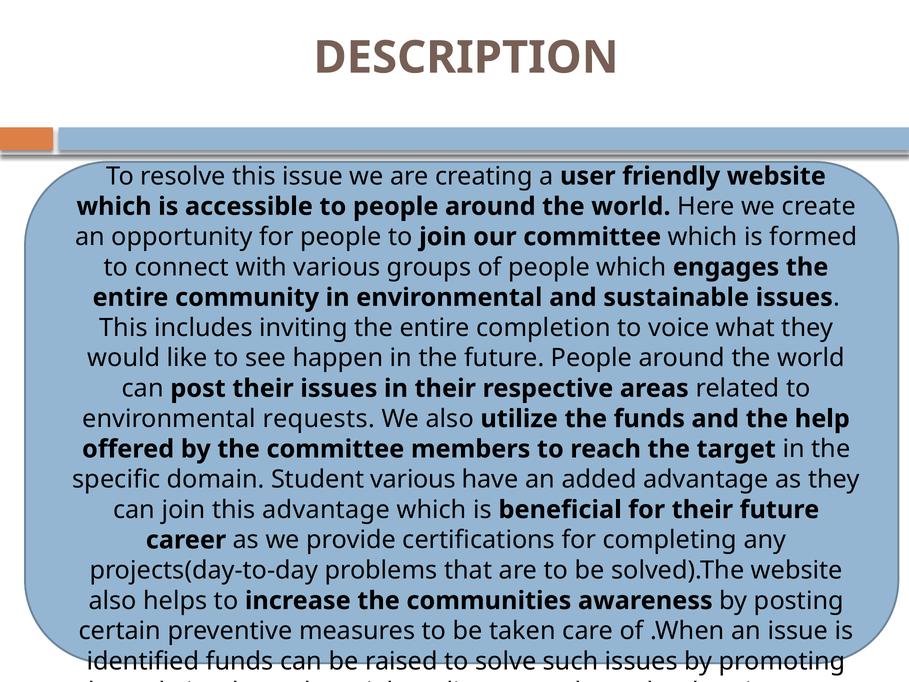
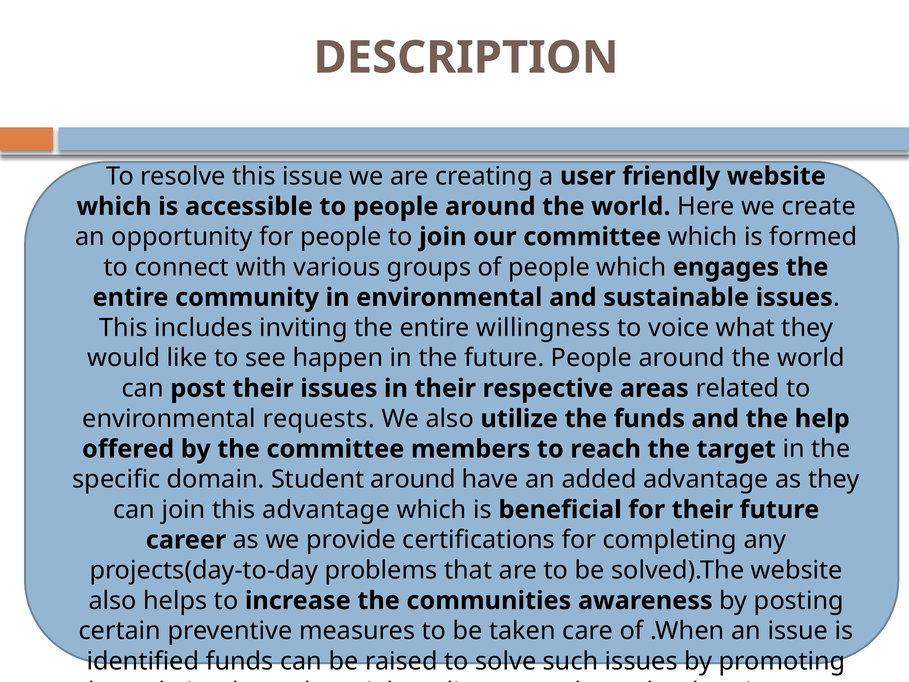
entire completion: completion -> willingness (543, 328)
Student various: various -> around (413, 479)
